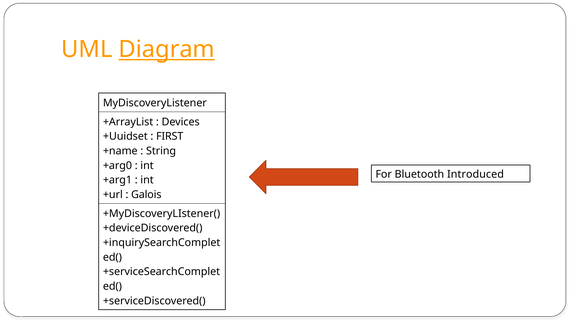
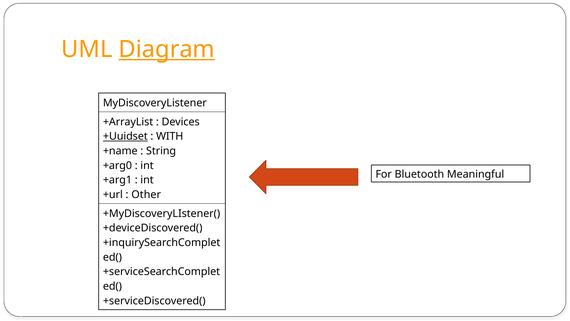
+Uuidset underline: none -> present (125, 136)
FIRST: FIRST -> WITH (170, 136)
Introduced: Introduced -> Meaningful (476, 174)
Galois: Galois -> Other (146, 194)
